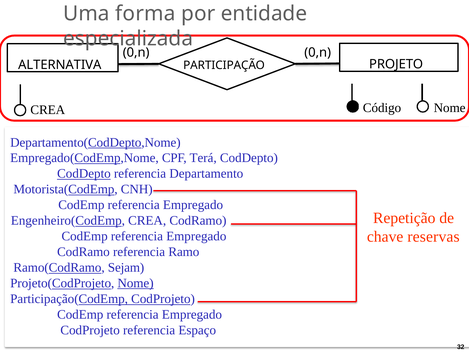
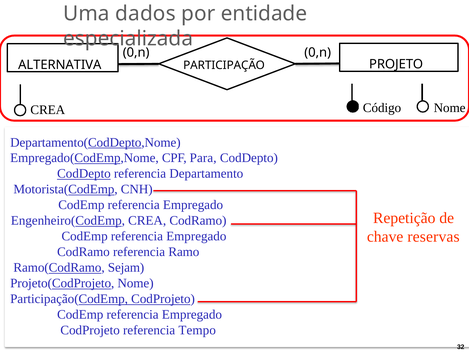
forma: forma -> dados (145, 14)
Terá: Terá -> Para (203, 158)
Nome underline: present -> none (136, 283)
Espaço: Espaço -> Tempo (197, 330)
